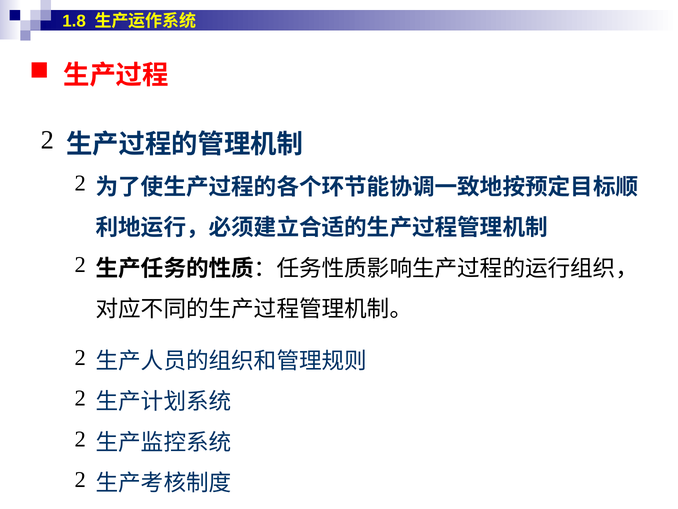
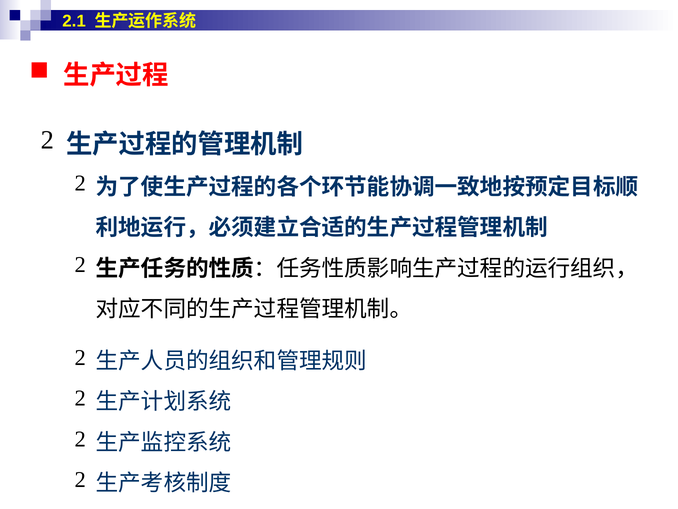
1.8: 1.8 -> 2.1 (74, 21)
